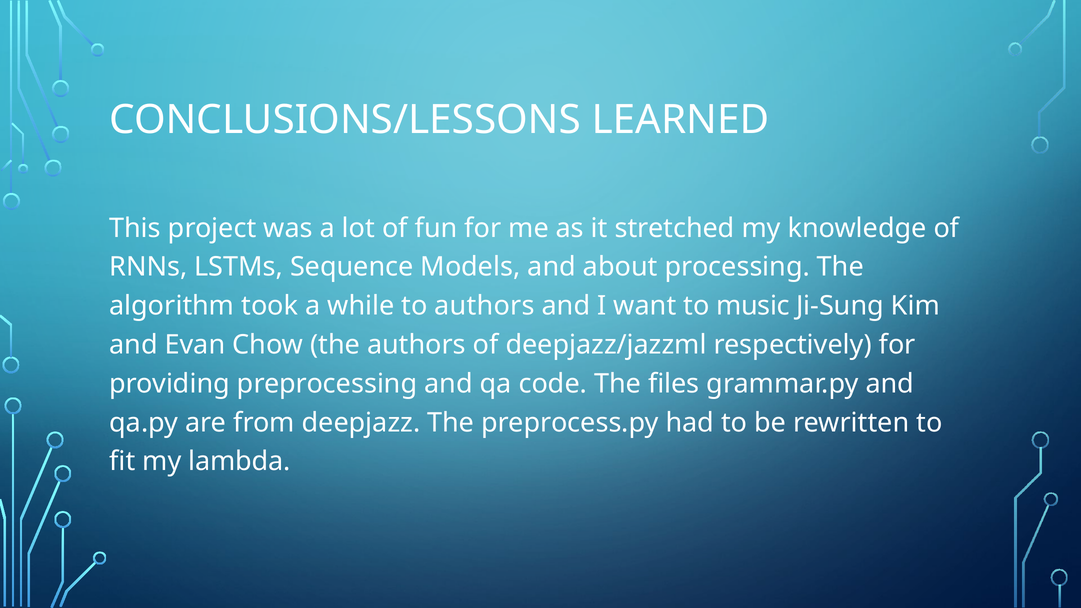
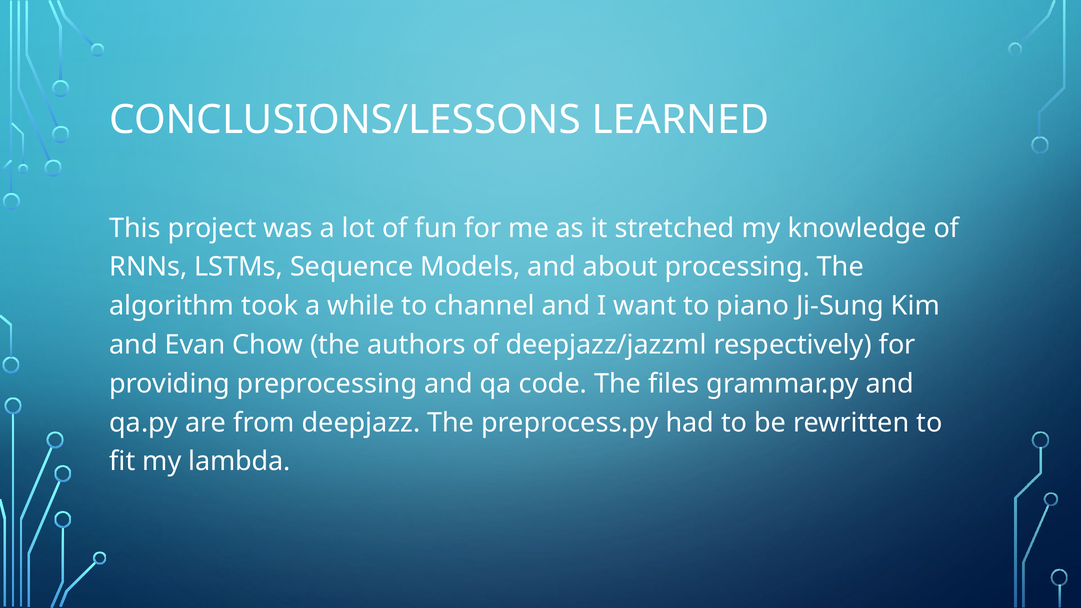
to authors: authors -> channel (485, 306)
music: music -> piano (753, 306)
